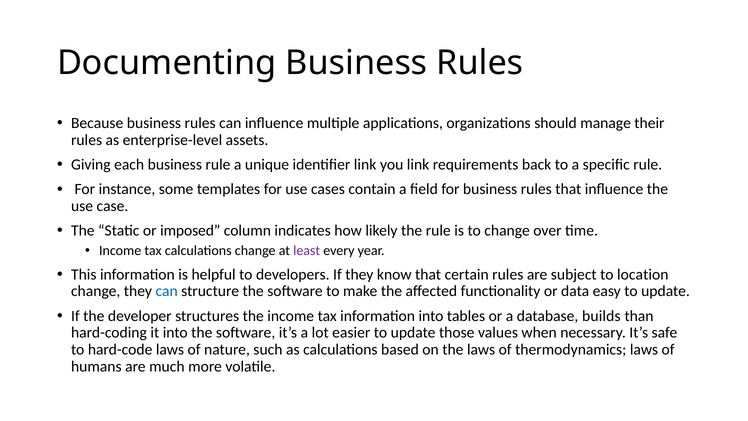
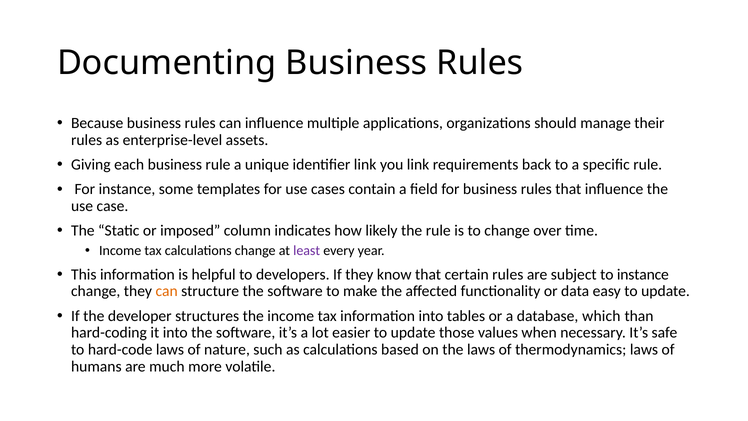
to location: location -> instance (643, 274)
can colour: blue -> orange (167, 291)
builds: builds -> which (601, 316)
